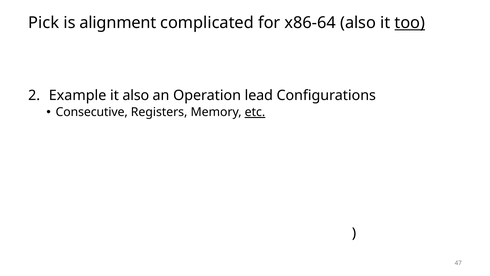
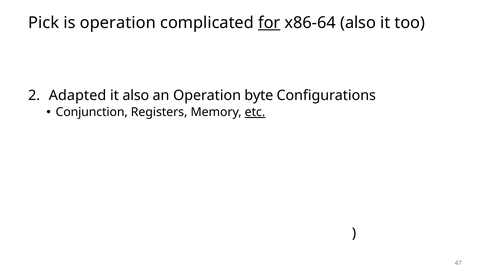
is alignment: alignment -> operation (118, 23)
for underline: none -> present (269, 23)
too underline: present -> none (410, 23)
Example: Example -> Adapted (78, 95)
lead: lead -> byte (259, 95)
Consecutive: Consecutive -> Conjunction (92, 112)
